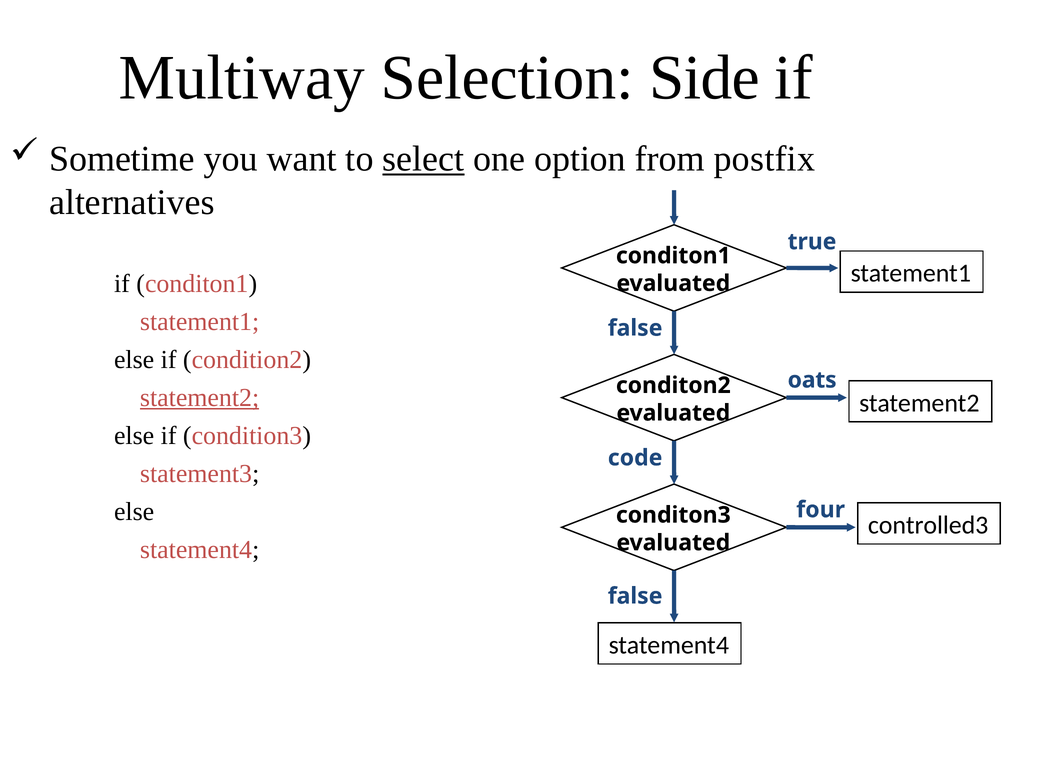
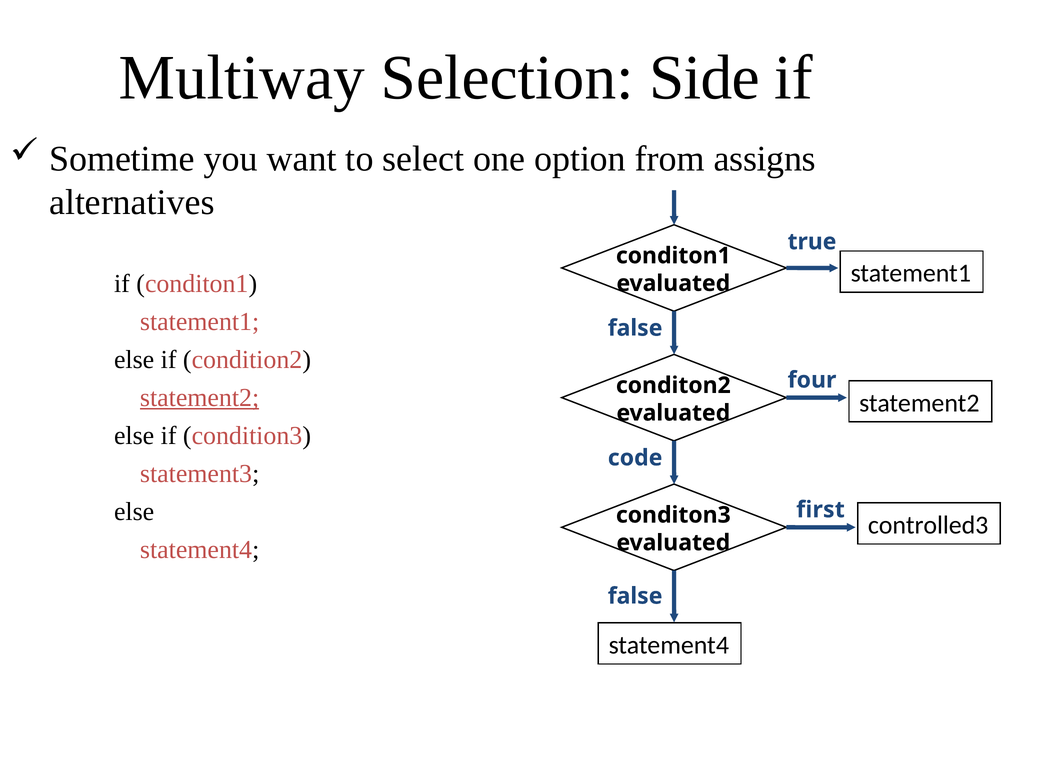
select underline: present -> none (423, 159)
postfix: postfix -> assigns (765, 159)
oats: oats -> four (812, 380)
four: four -> first (821, 510)
